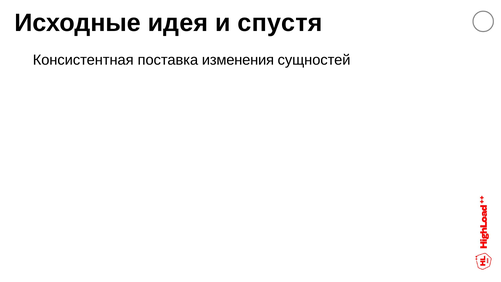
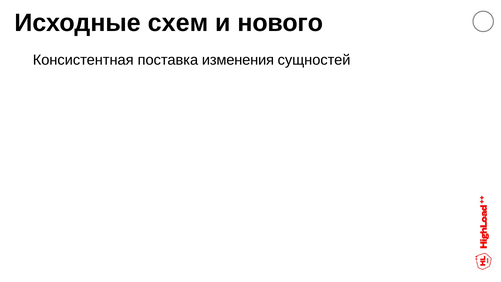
идея: идея -> схем (178, 23)
спустя: спустя -> нового (280, 23)
